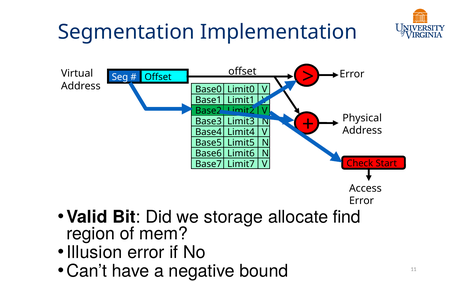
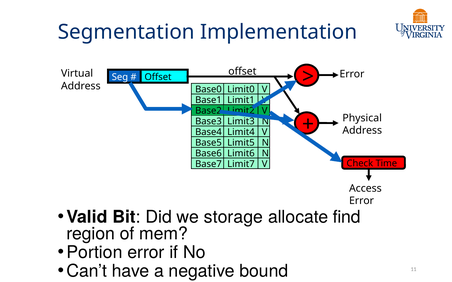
Start: Start -> Time (386, 164)
Illusion: Illusion -> Portion (94, 253)
